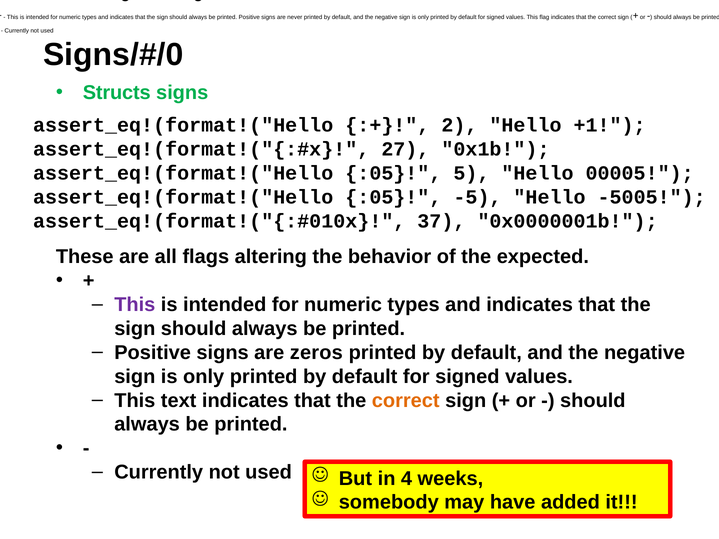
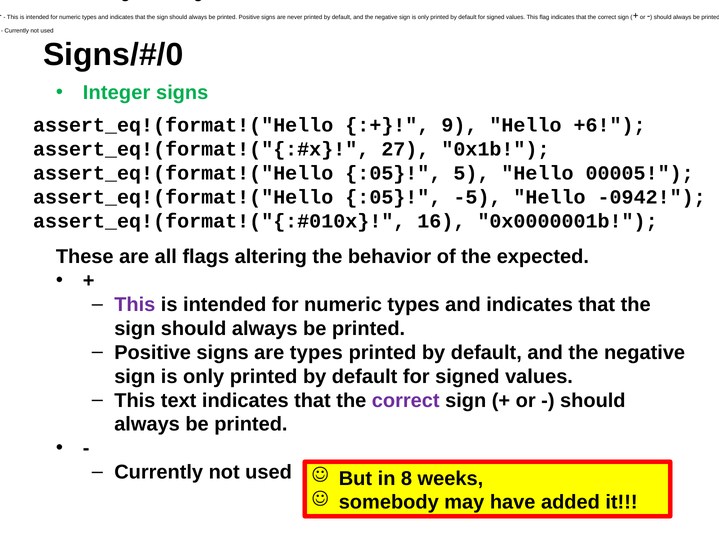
Structs: Structs -> Integer (117, 93)
2: 2 -> 9 (459, 125)
+1: +1 -> +6 (610, 125)
-5005: -5005 -> -0942 (652, 197)
37: 37 -> 16 (441, 221)
are zeros: zeros -> types (316, 353)
correct colour: orange -> purple (406, 401)
4: 4 -> 8 (407, 479)
